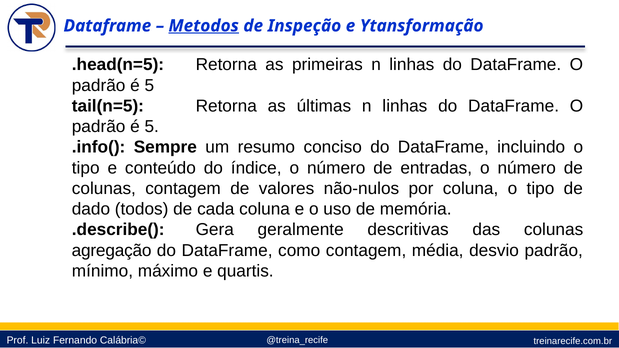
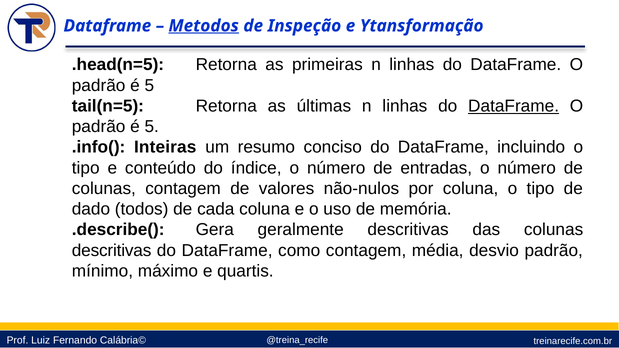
DataFrame underline: none -> present (514, 106)
Sempre: Sempre -> Inteiras (165, 147)
agregação: agregação -> descritivas (112, 251)
